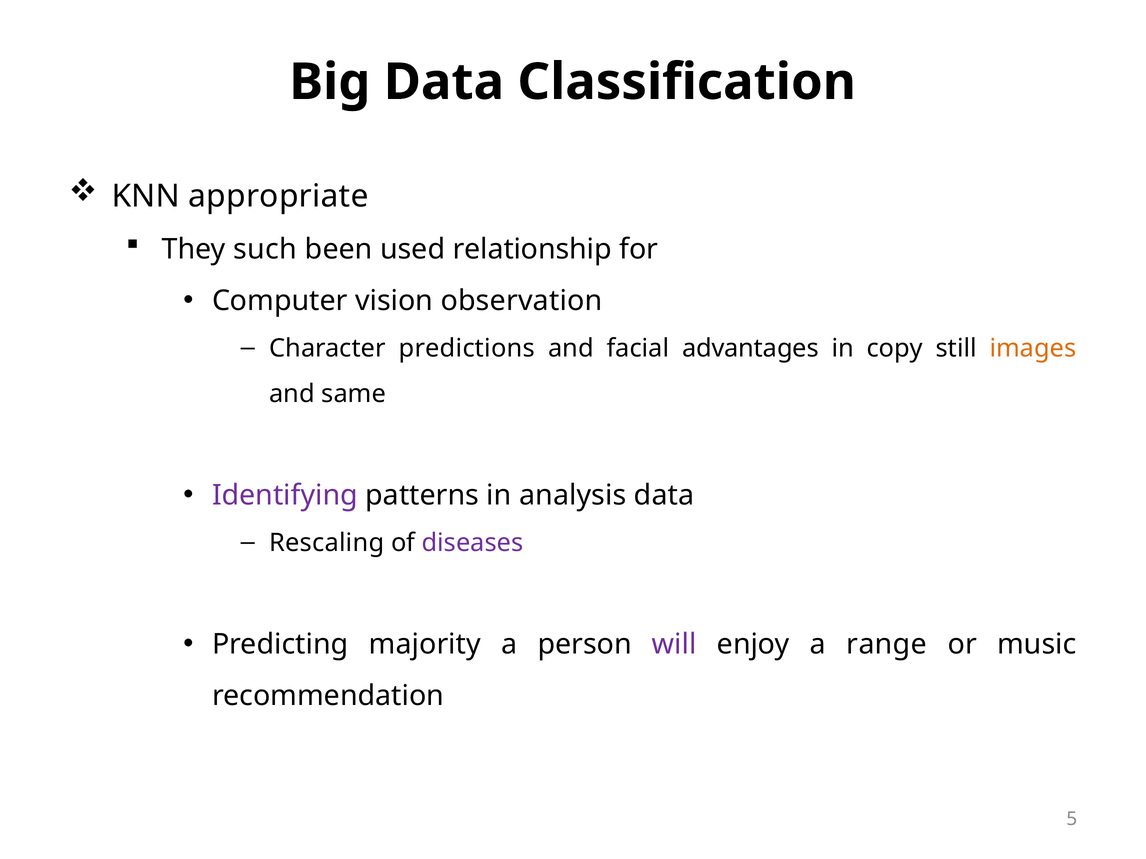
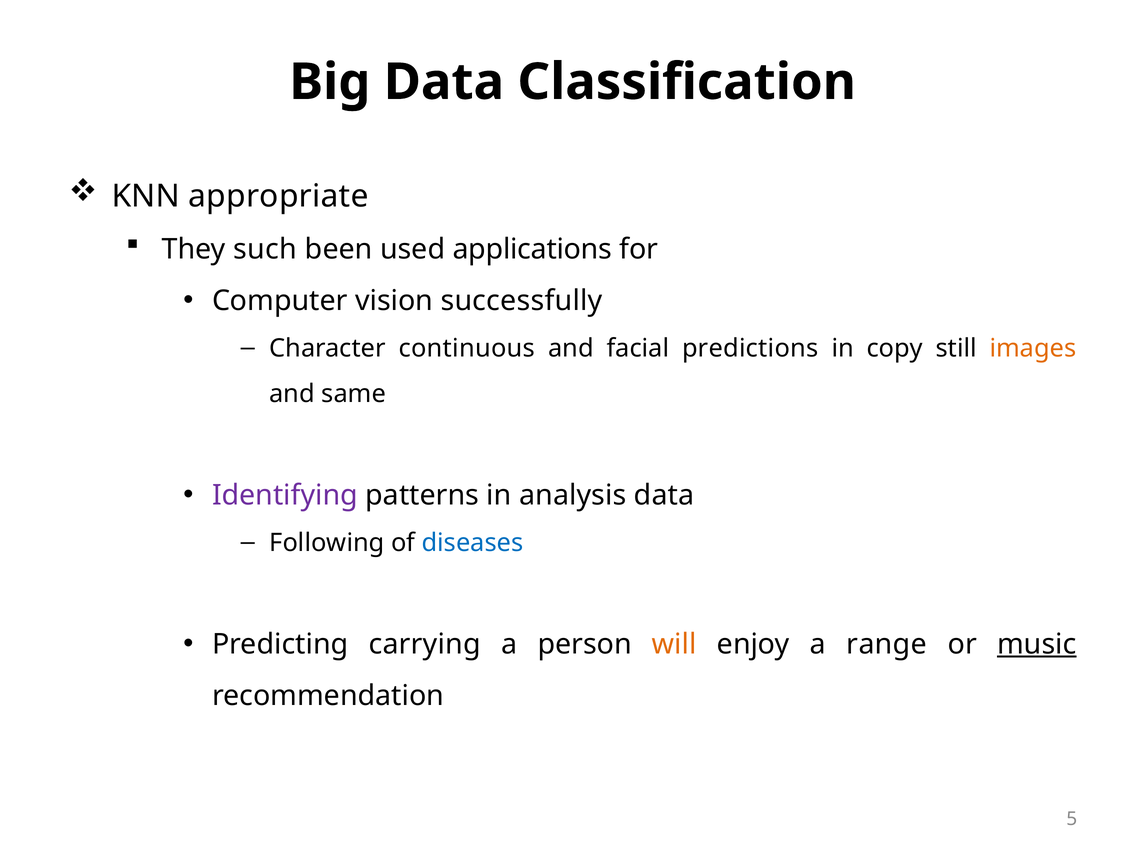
relationship: relationship -> applications (532, 249)
observation: observation -> successfully (522, 301)
predictions: predictions -> continuous (467, 348)
advantages: advantages -> predictions (750, 348)
Rescaling: Rescaling -> Following (327, 543)
diseases colour: purple -> blue (472, 543)
majority: majority -> carrying (425, 645)
will colour: purple -> orange (674, 645)
music underline: none -> present (1037, 645)
